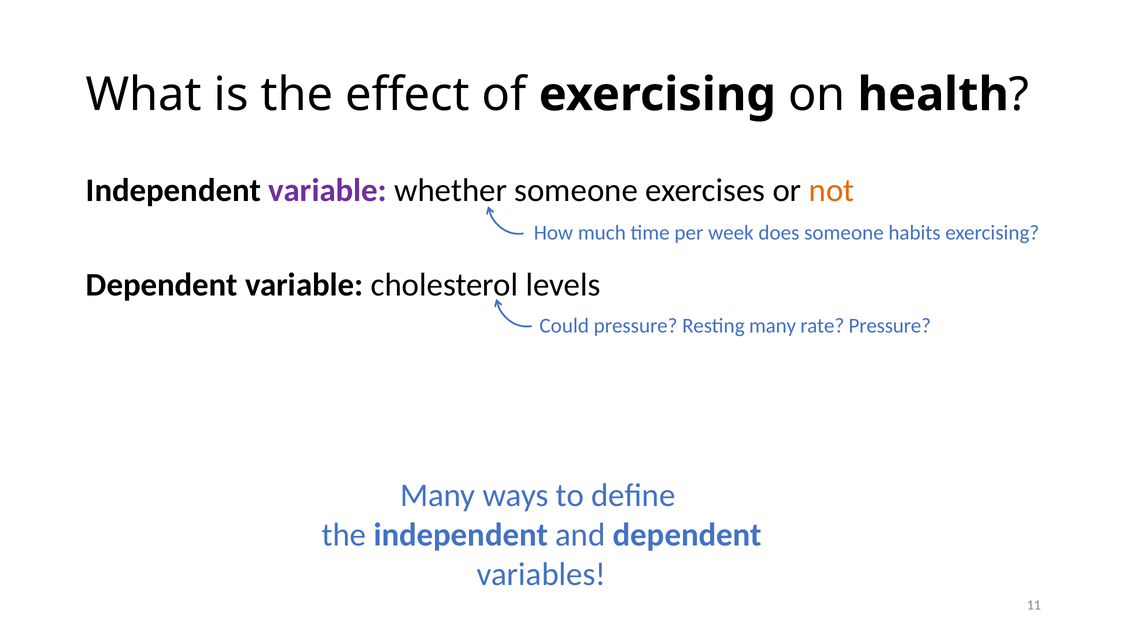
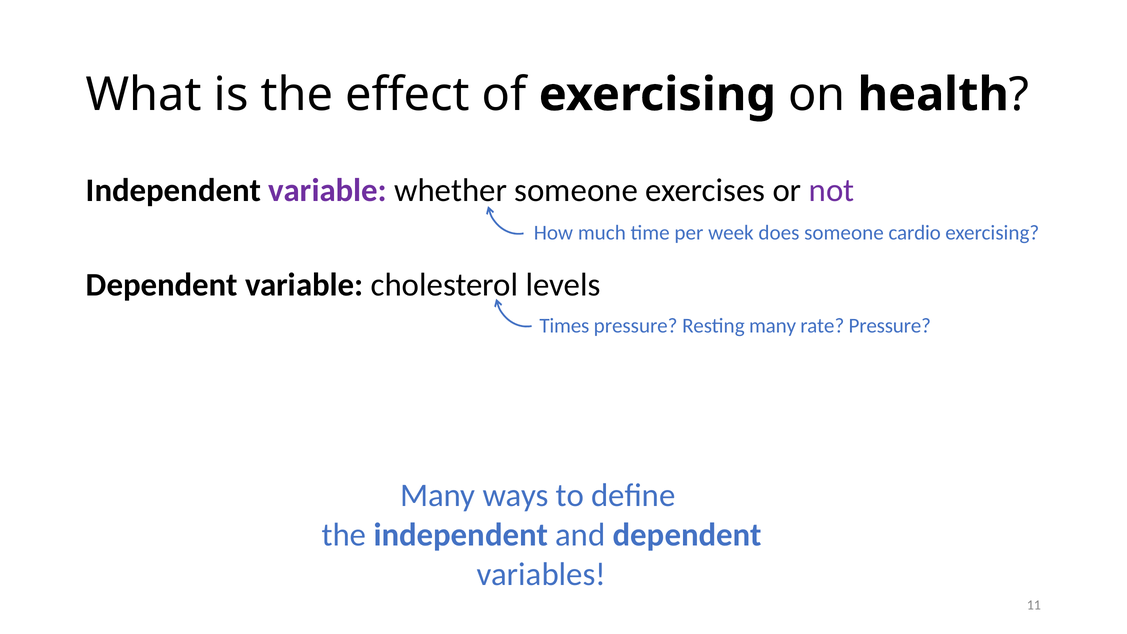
not colour: orange -> purple (832, 191)
habits: habits -> cardio (915, 233)
Could: Could -> Times (564, 326)
